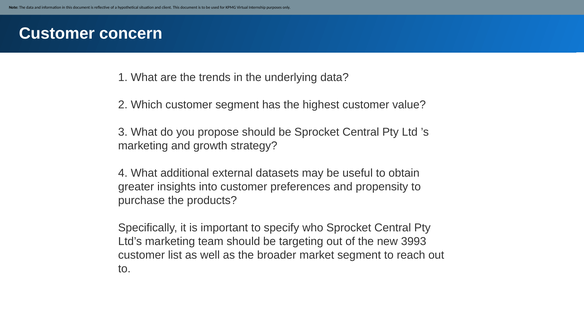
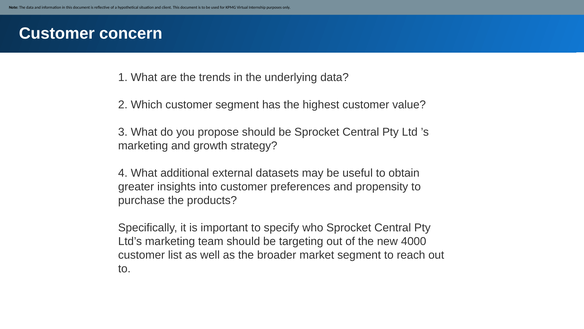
3993: 3993 -> 4000 (414, 241)
